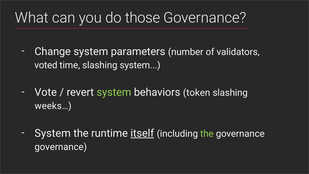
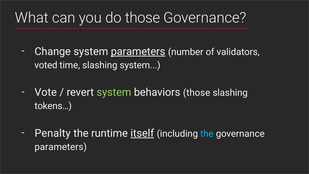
parameters underline: none -> present (138, 51)
behaviors token: token -> those (197, 93)
weeks…: weeks… -> tokens… (53, 106)
System: System -> Penalty (53, 133)
the colour: light green -> light blue (207, 134)
governance: governance -> parameters (61, 147)
